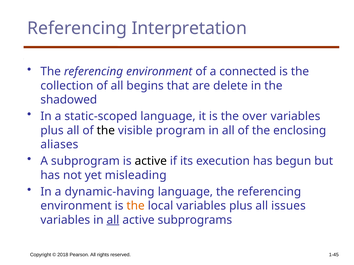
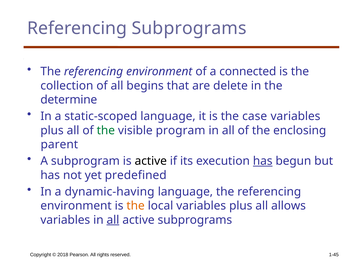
Referencing Interpretation: Interpretation -> Subprograms (189, 28)
shadowed: shadowed -> determine (69, 100)
over: over -> case (255, 116)
the colour: black -> green (106, 131)
aliases: aliases -> parent (59, 145)
has underline: none -> present (263, 161)
misleading: misleading -> predefined (136, 175)
issues: issues -> allows (289, 206)
